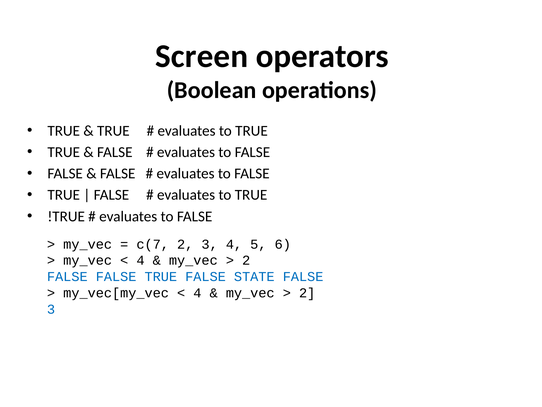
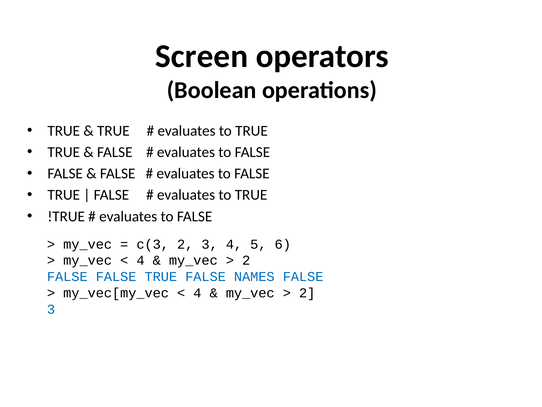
c(7: c(7 -> c(3 (153, 244)
STATE: STATE -> NAMES (254, 276)
